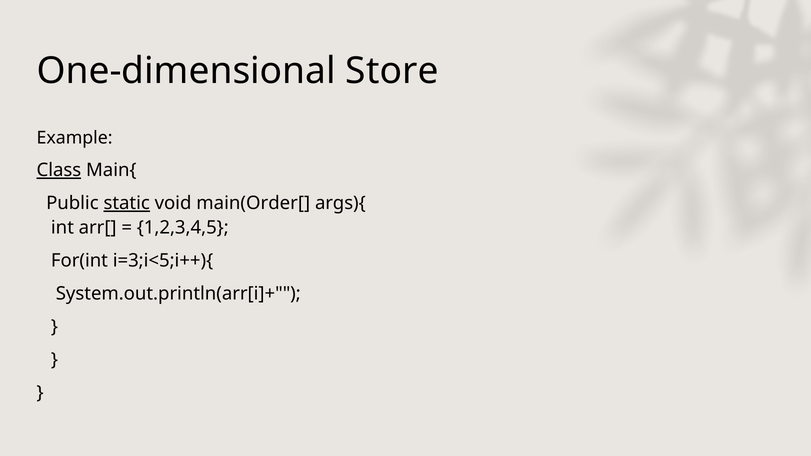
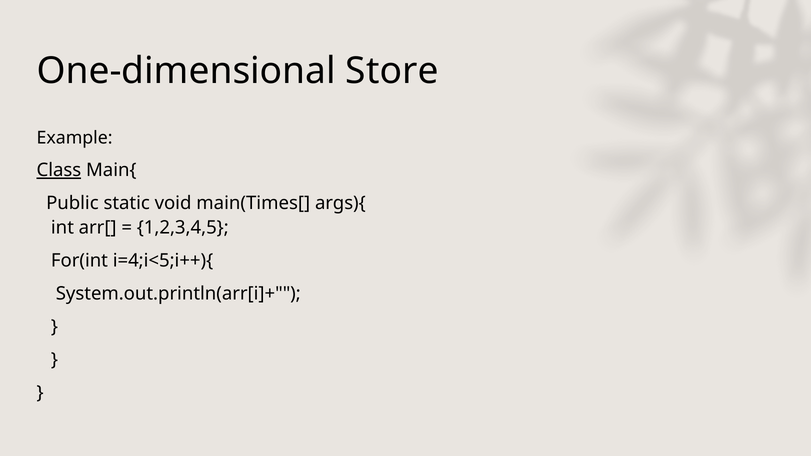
static underline: present -> none (127, 203)
main(Order[: main(Order[ -> main(Times[ (253, 203)
i=3;i<5;i++){: i=3;i<5;i++){ -> i=4;i<5;i++){ (163, 261)
